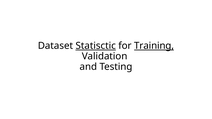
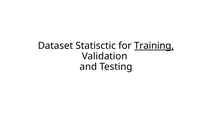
Statisctic underline: present -> none (96, 46)
